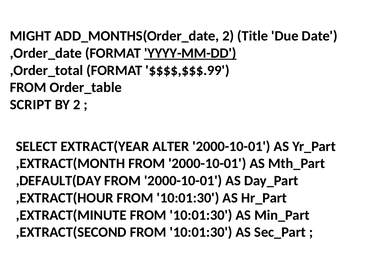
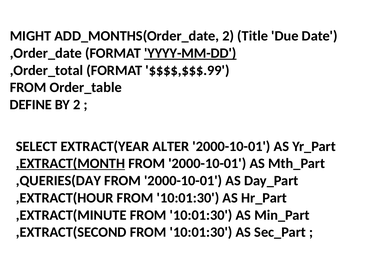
SCRIPT: SCRIPT -> DEFINE (31, 105)
,EXTRACT(MONTH underline: none -> present (71, 164)
,DEFAULT(DAY: ,DEFAULT(DAY -> ,QUERIES(DAY (58, 181)
